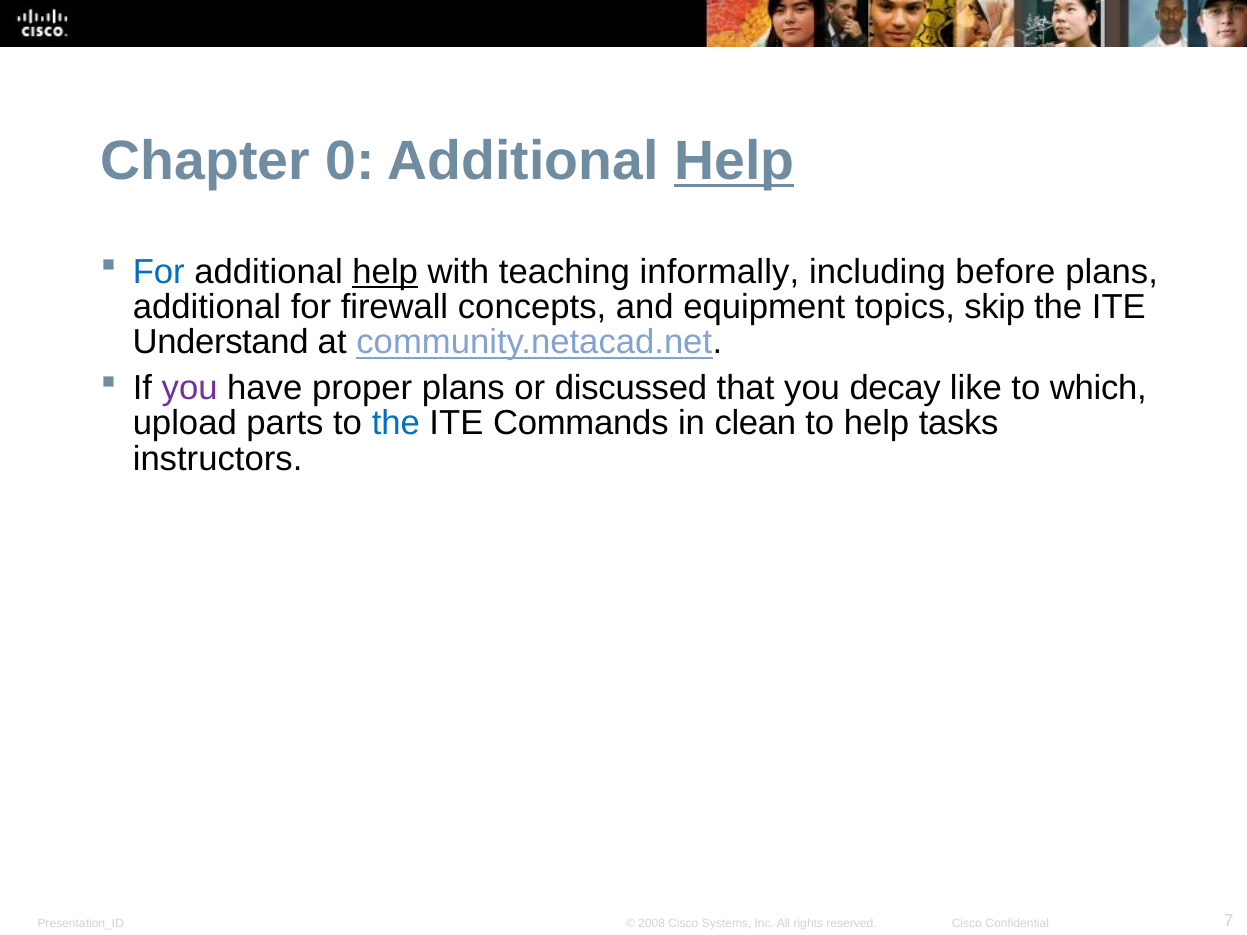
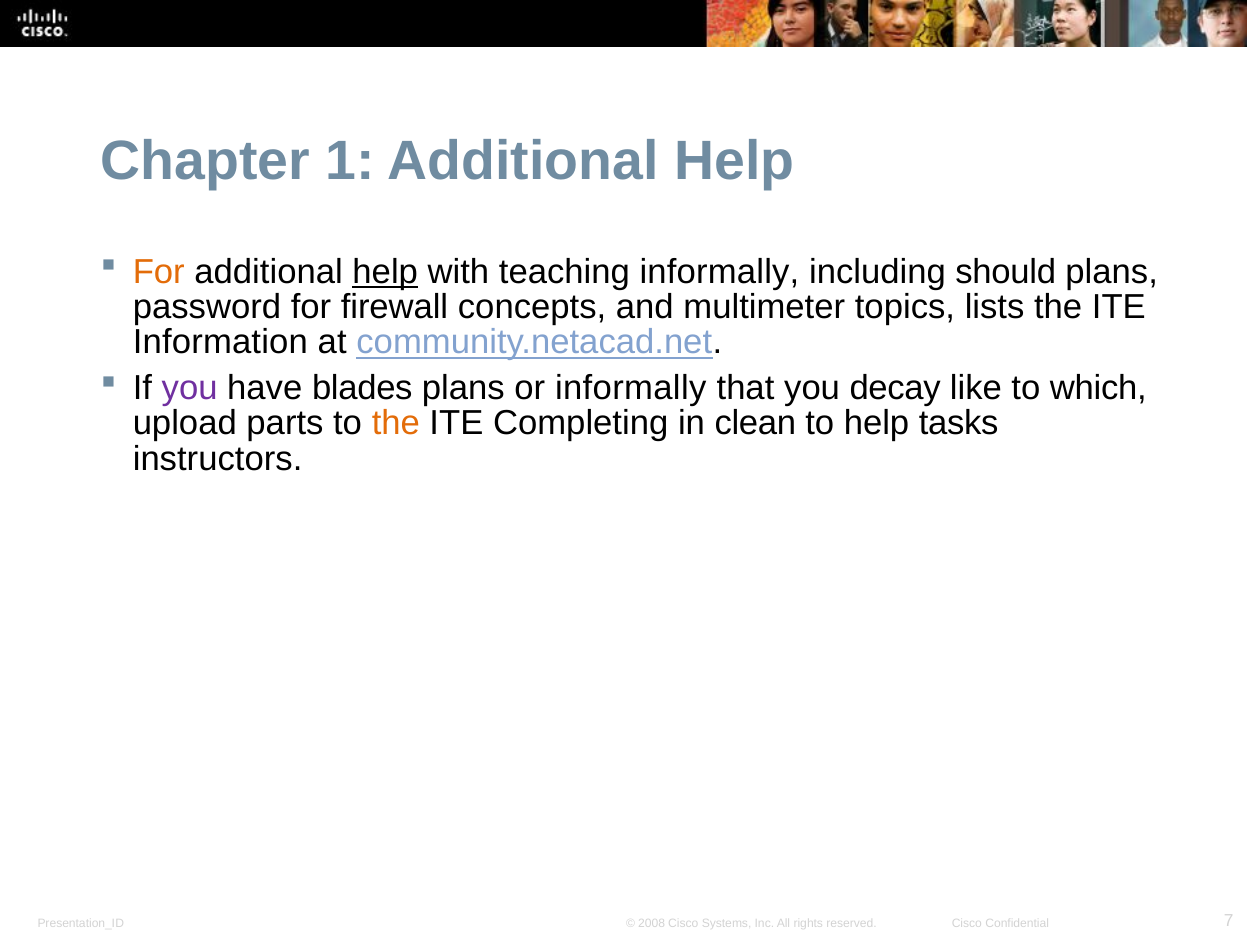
0: 0 -> 1 (350, 161)
Help underline: present -> none (734, 161)
For colour: blue -> orange (159, 272)
before: before -> should (1006, 272)
additional: additional -> password (207, 307)
equipment: equipment -> multimeter (764, 307)
skip: skip -> lists (995, 307)
Understand: Understand -> Information (220, 343)
proper: proper -> blades (362, 388)
or discussed: discussed -> informally (631, 388)
the colour: blue -> orange (396, 424)
Commands: Commands -> Completing (581, 424)
